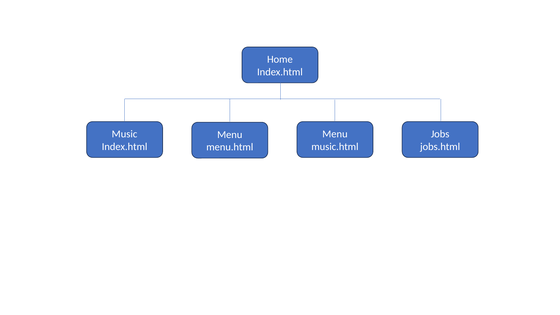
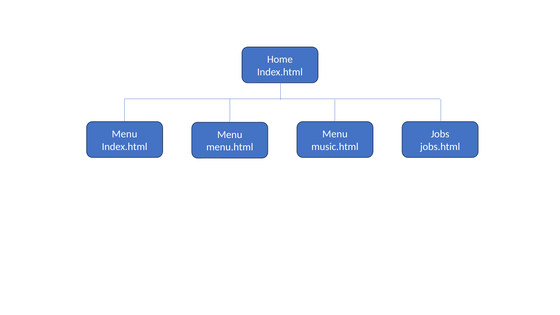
Music: Music -> Menu (125, 134)
